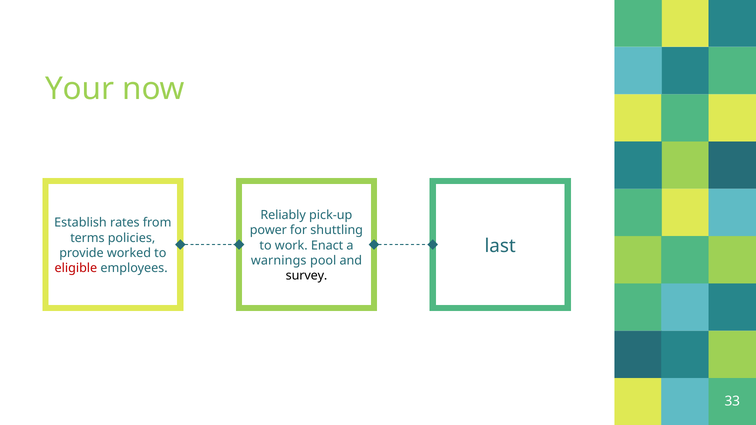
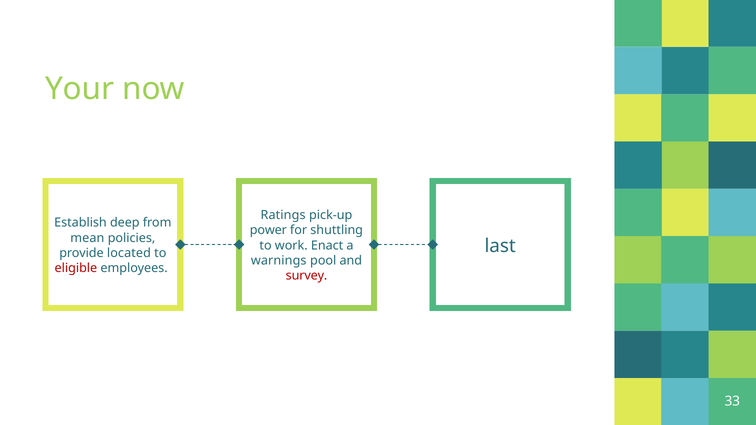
Reliably: Reliably -> Ratings (283, 215)
rates: rates -> deep (125, 223)
terms: terms -> mean (87, 238)
worked: worked -> located (129, 253)
survey colour: black -> red (307, 276)
